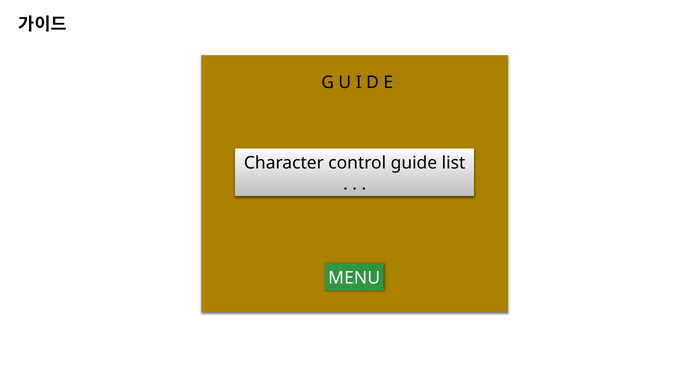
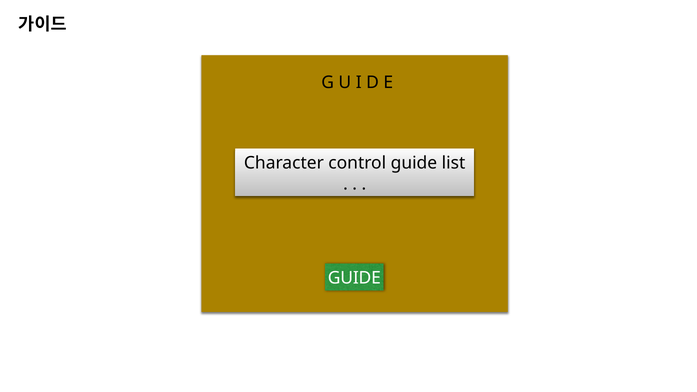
MENU: MENU -> GUIDE (354, 278)
